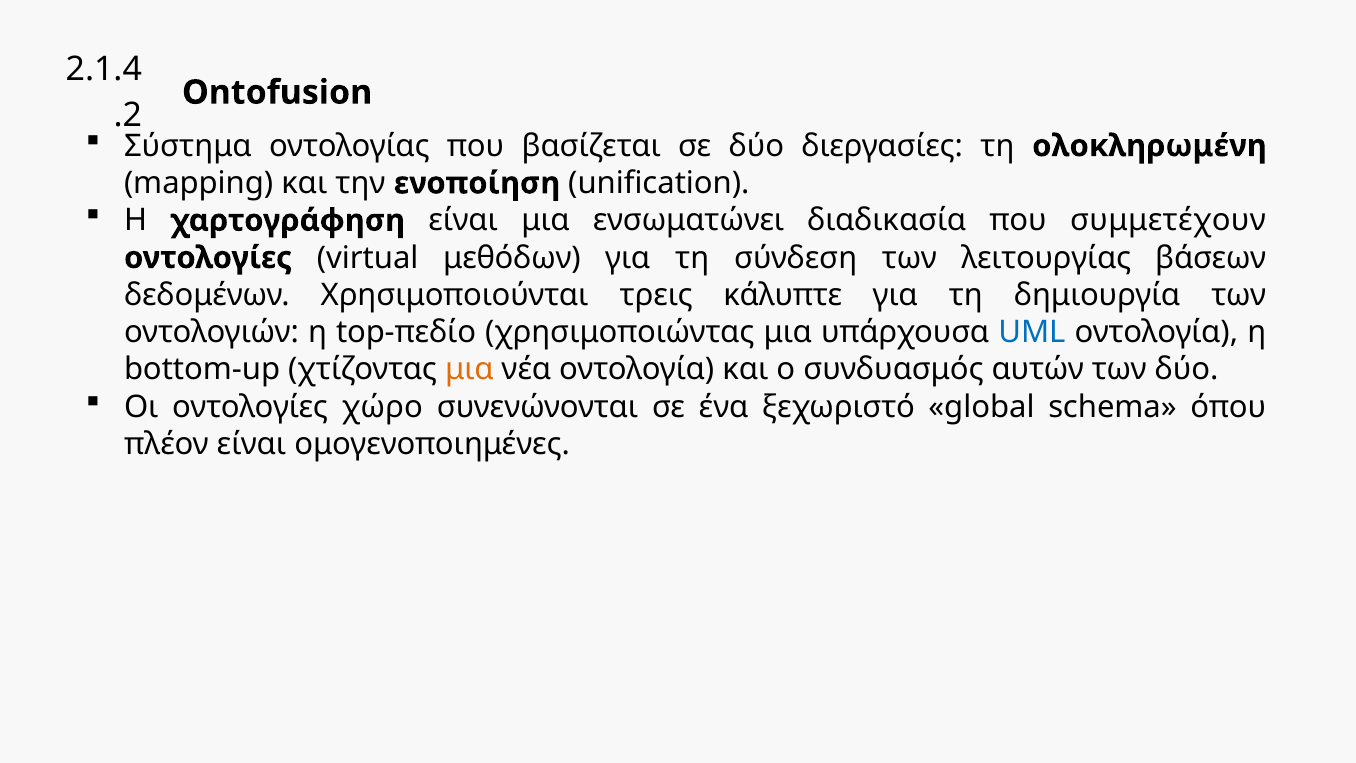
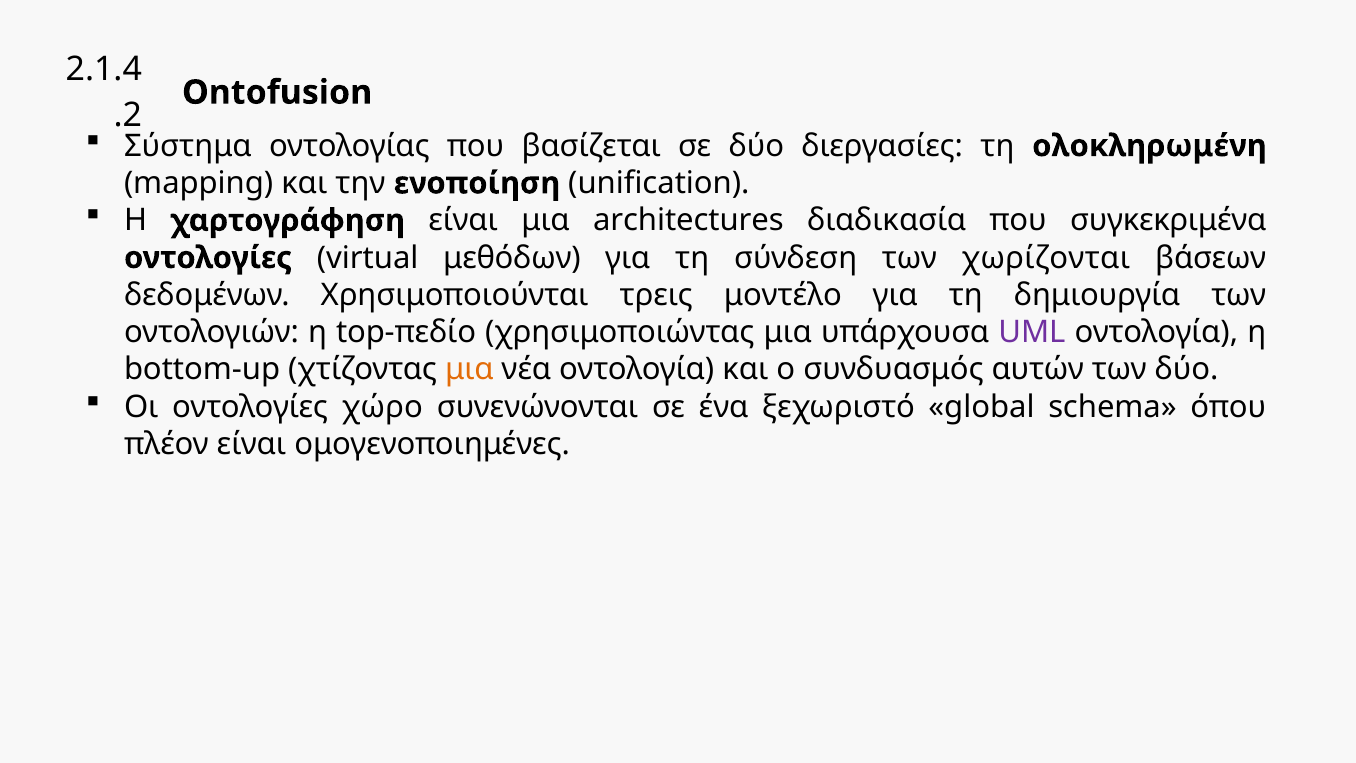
ενσωματώνει: ενσωματώνει -> architectures (688, 220)
συμμετέχουν: συμμετέχουν -> συγκεκριμένα (1168, 220)
λειτουργίας: λειτουργίας -> χωρίζονται (1046, 258)
κάλυπτε: κάλυπτε -> μοντέλο (783, 295)
UML colour: blue -> purple (1032, 332)
